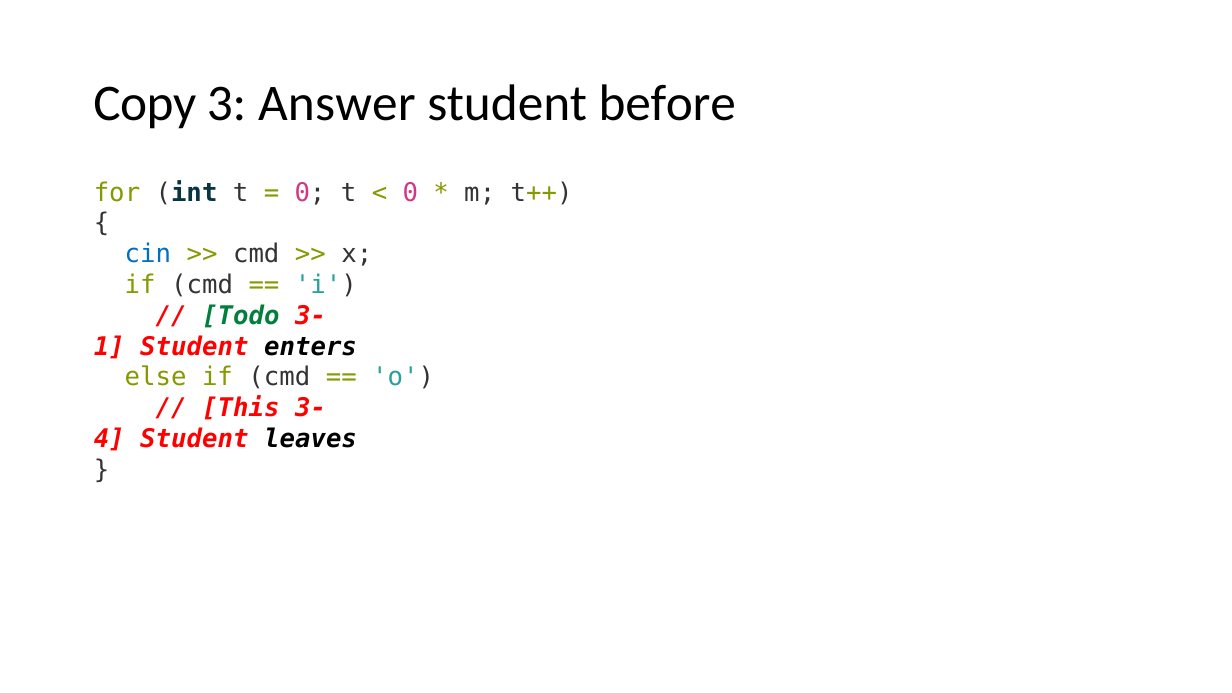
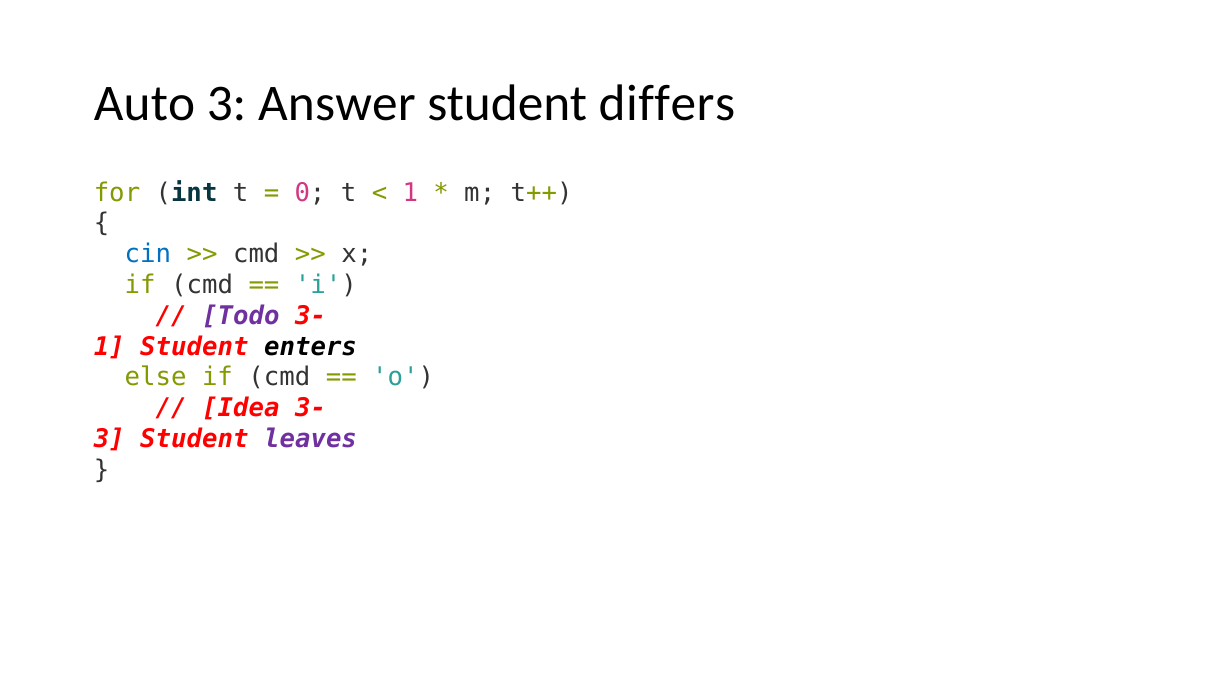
Copy: Copy -> Auto (145, 104)
before: before -> differs (667, 104)
0: 0 -> 1 (410, 193)
Todo colour: green -> purple (241, 316)
This: This -> Idea (241, 408)
4: 4 -> 3 (109, 439)
leaves colour: black -> purple (311, 439)
